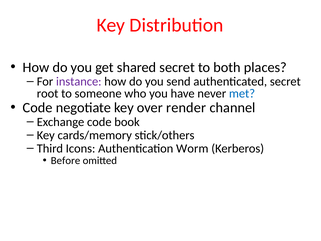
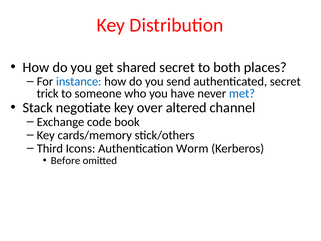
instance colour: purple -> blue (79, 81)
root: root -> trick (48, 93)
Code: Code -> Stack (38, 108)
render: render -> altered (186, 108)
